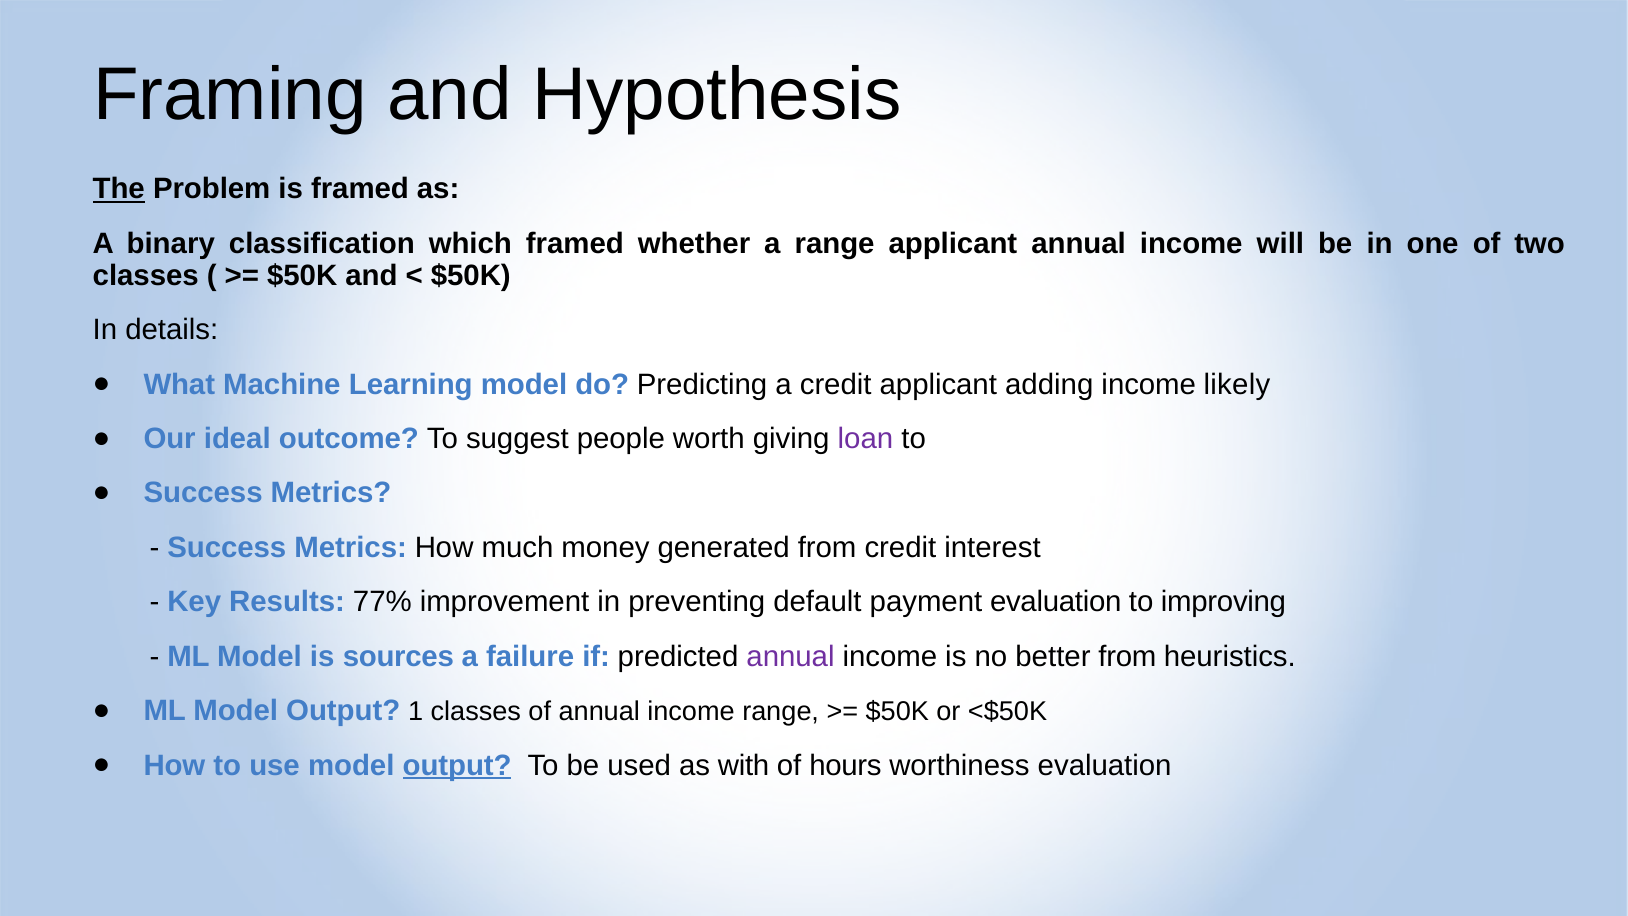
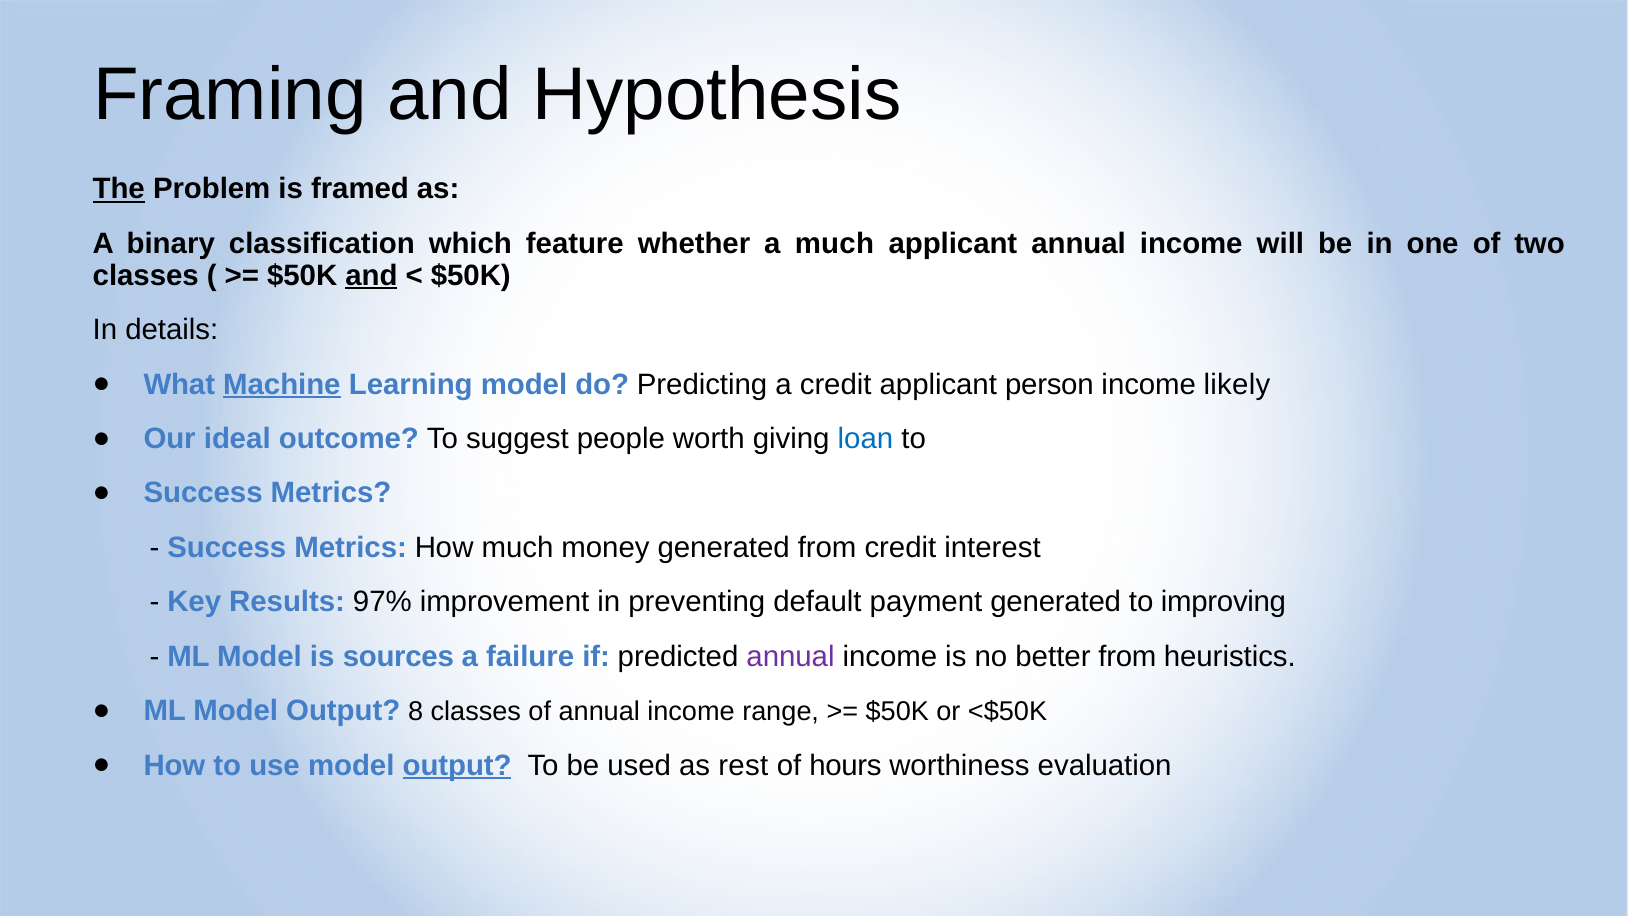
which framed: framed -> feature (575, 244)
a range: range -> much (834, 244)
and underline: none -> present (371, 275)
Machine underline: none -> present (282, 384)
adding: adding -> person (1049, 384)
loan colour: purple -> blue (865, 439)
77%: 77% -> 97% (382, 602)
payment evaluation: evaluation -> generated (1056, 602)
1: 1 -> 8 (416, 711)
with: with -> rest (743, 765)
